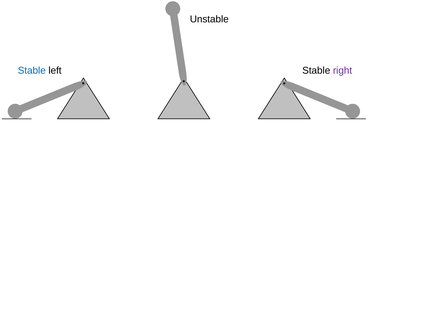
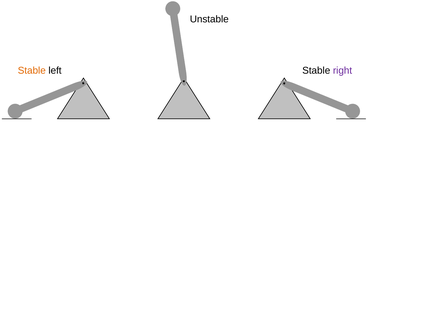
Stable colour: blue -> orange (32, 70)
